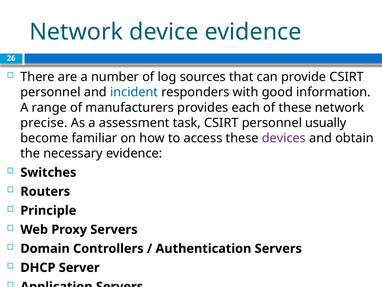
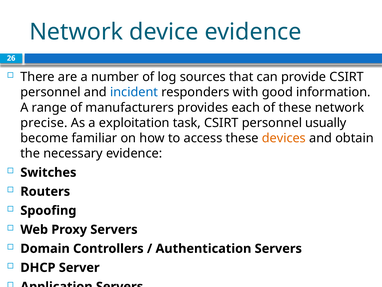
assessment: assessment -> exploitation (134, 123)
devices colour: purple -> orange (284, 138)
Principle: Principle -> Spoofing (48, 210)
